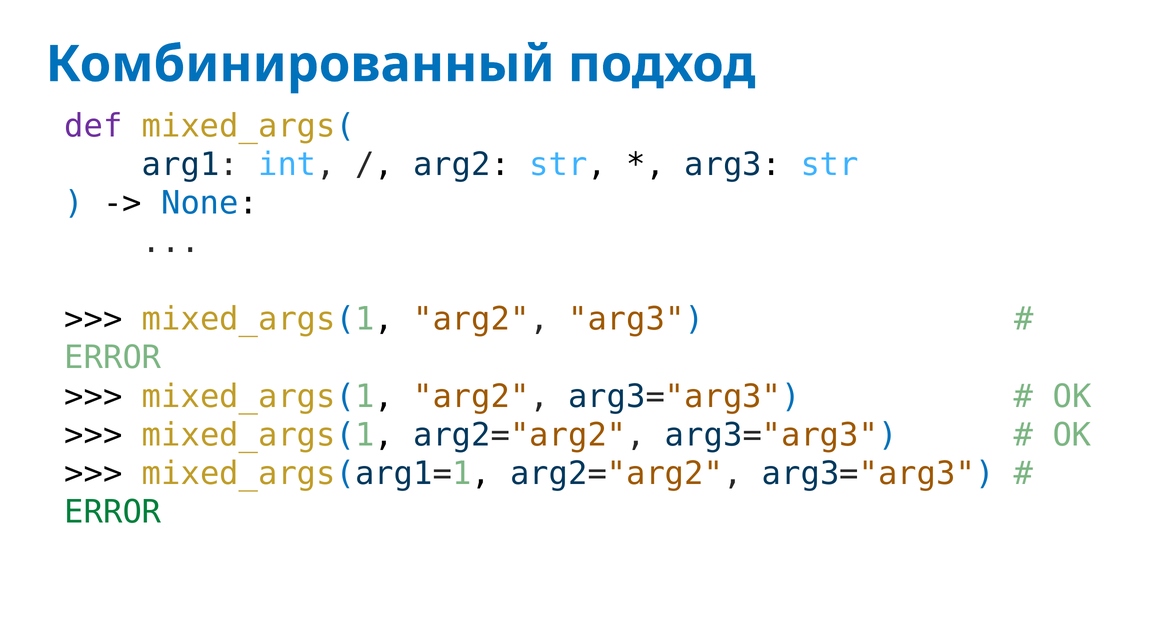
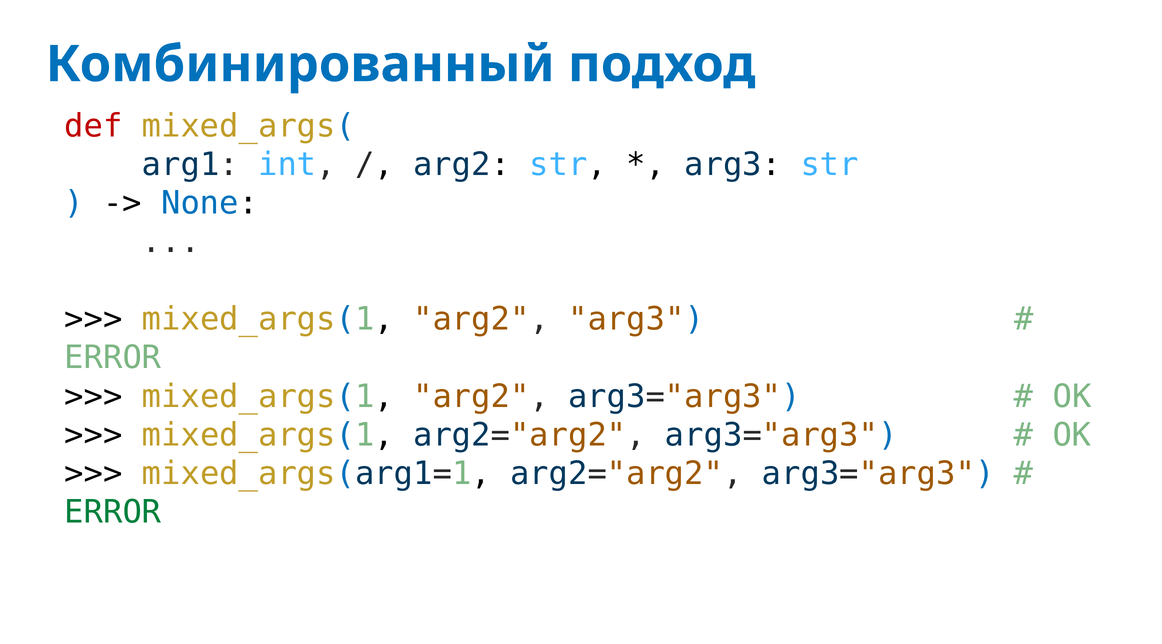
def colour: purple -> red (93, 126)
